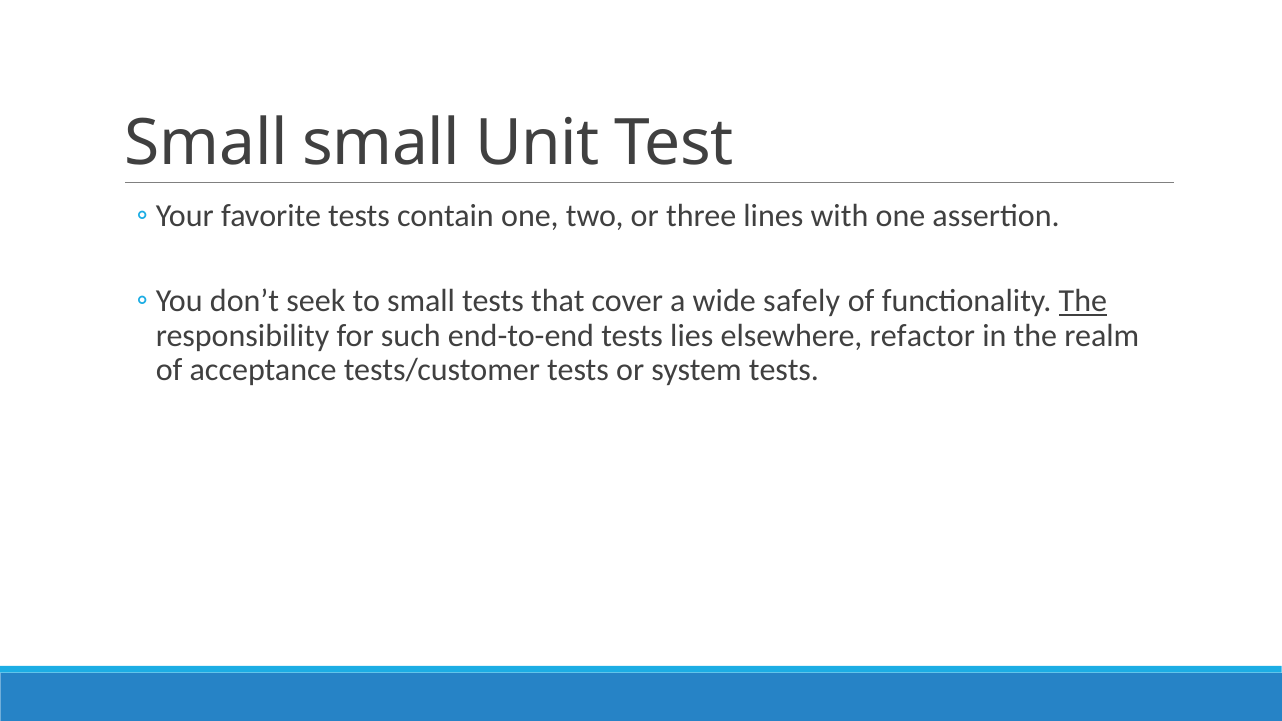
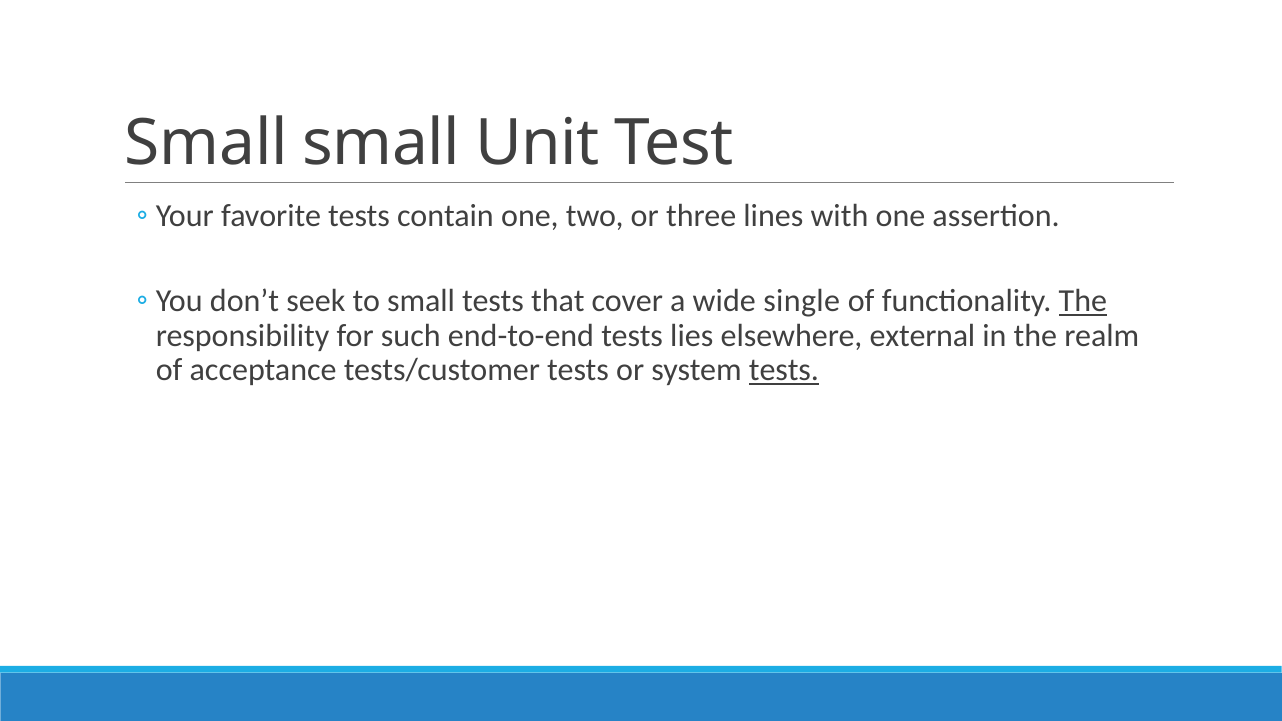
safely: safely -> single (802, 301)
refactor: refactor -> external (922, 336)
tests underline: none -> present (784, 370)
